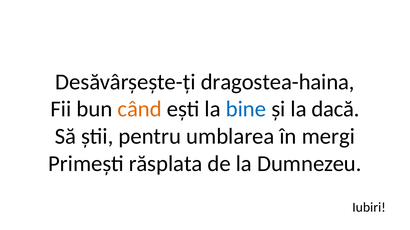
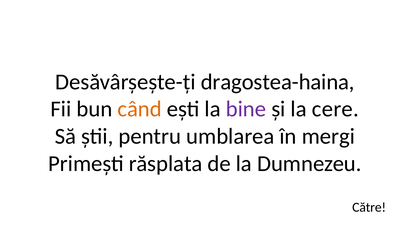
bine colour: blue -> purple (246, 109)
dacă: dacă -> cere (335, 109)
Iubiri: Iubiri -> Către (369, 208)
